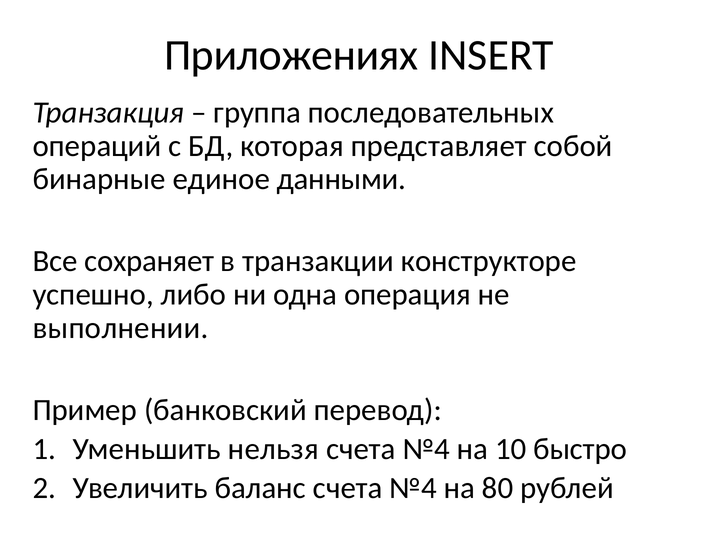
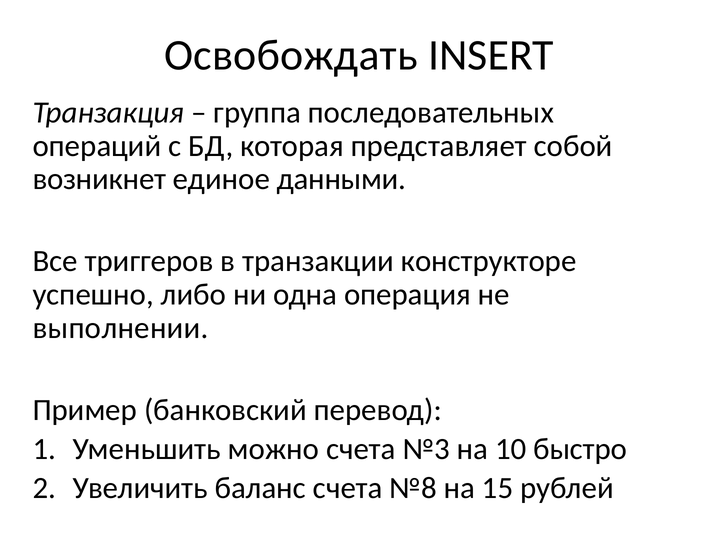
Приложениях: Приложениях -> Освобождать (291, 55)
бинарные: бинарные -> возникнет (99, 179)
сохраняет: сохраняет -> триггеров (149, 261)
нельзя: нельзя -> можно (273, 449)
№4: №4 -> №3 (426, 449)
баланс счета №4: №4 -> №8 (413, 489)
80: 80 -> 15 (498, 489)
